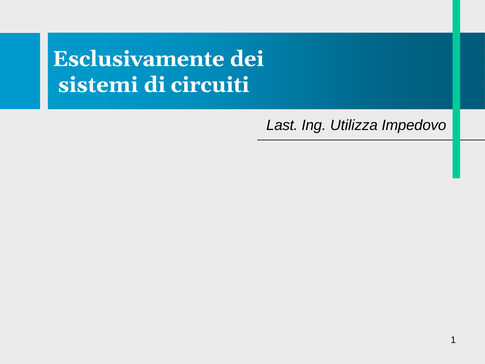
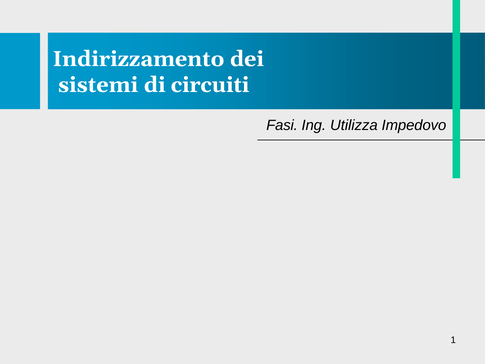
Esclusivamente: Esclusivamente -> Indirizzamento (138, 59)
Last: Last -> Fasi (282, 125)
